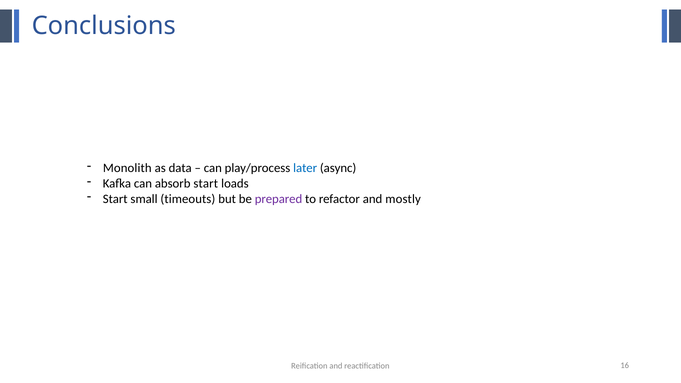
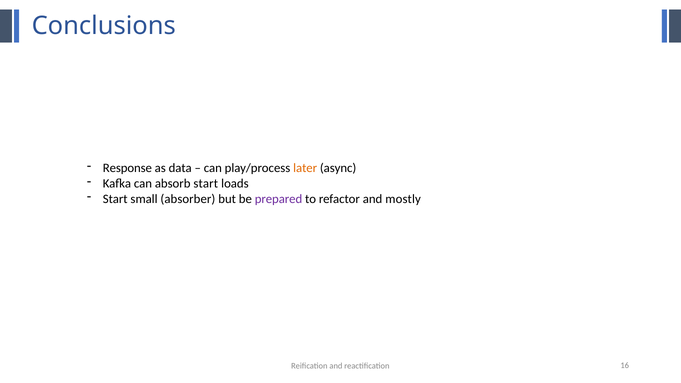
Monolith: Monolith -> Response (127, 168)
later colour: blue -> orange (305, 168)
timeouts: timeouts -> absorber (188, 199)
